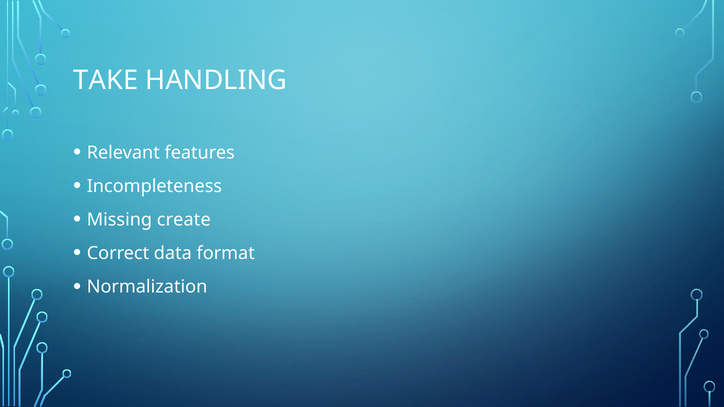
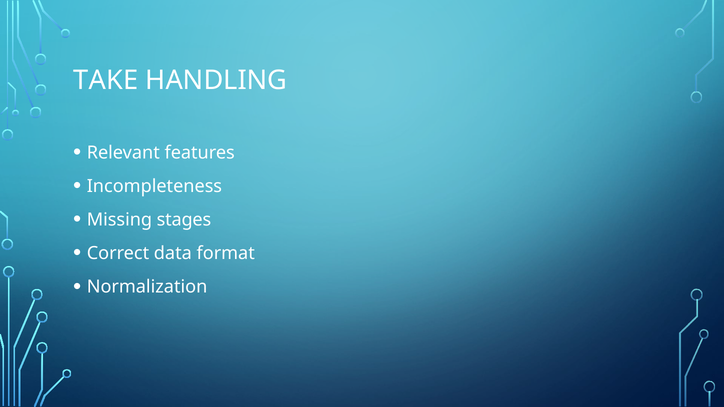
create: create -> stages (184, 220)
